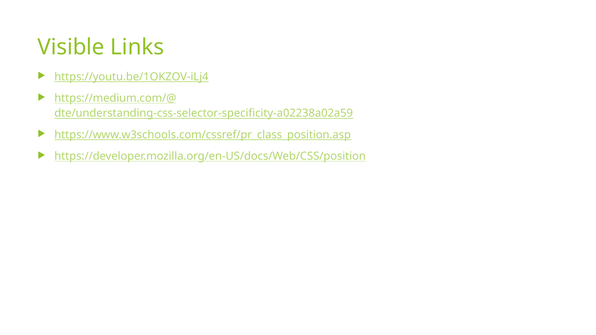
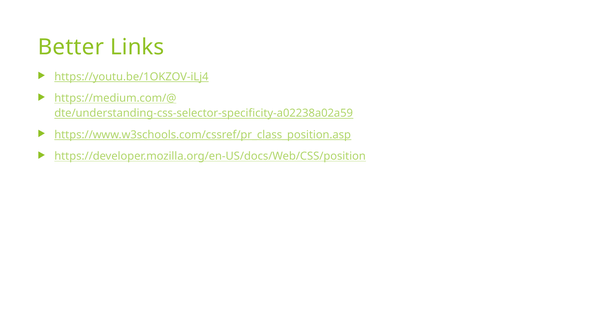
Visible: Visible -> Better (71, 47)
